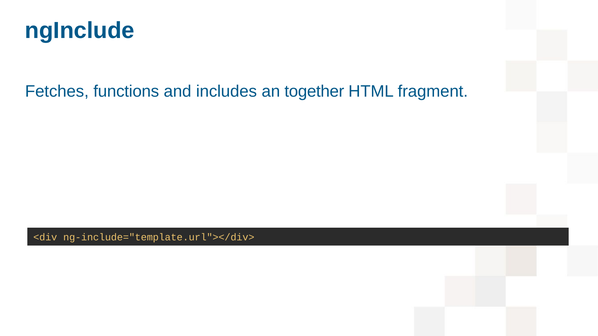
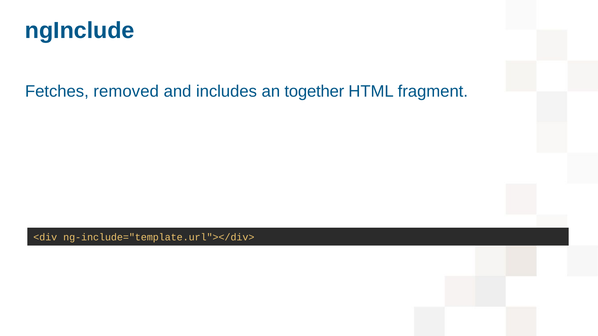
functions: functions -> removed (126, 91)
